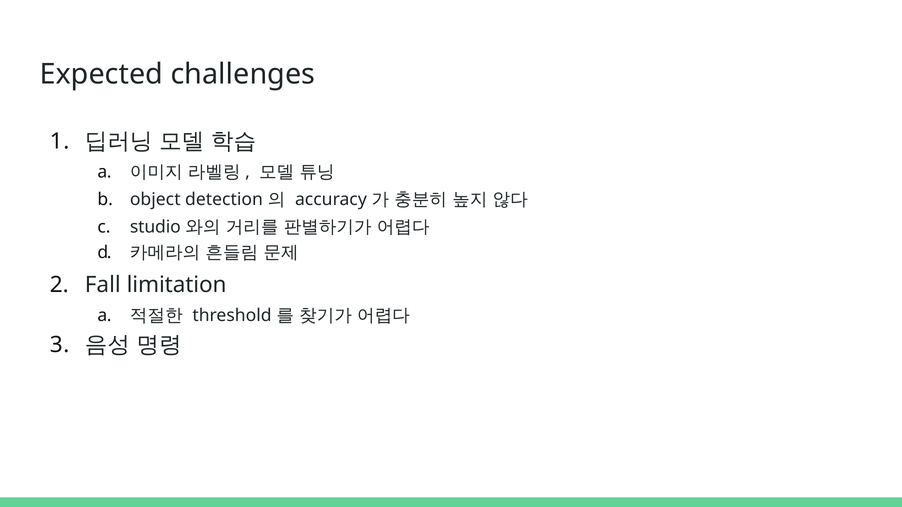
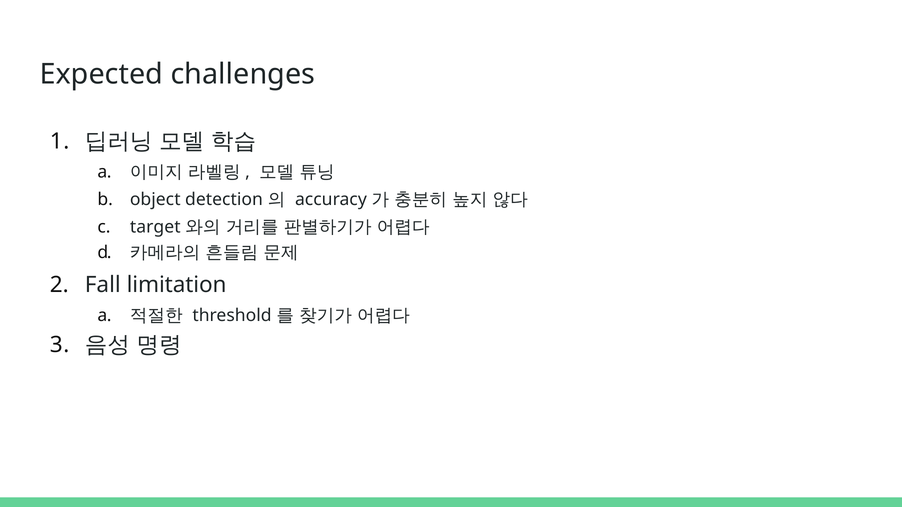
studio: studio -> target (155, 227)
